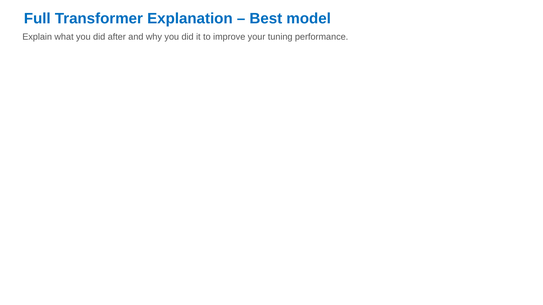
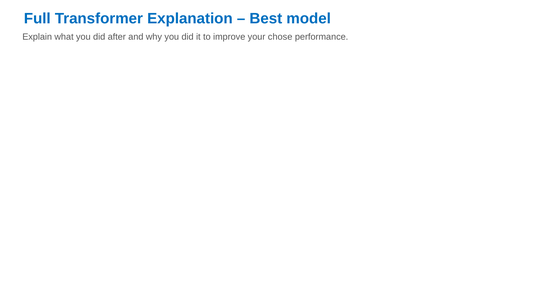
tuning: tuning -> chose (280, 37)
